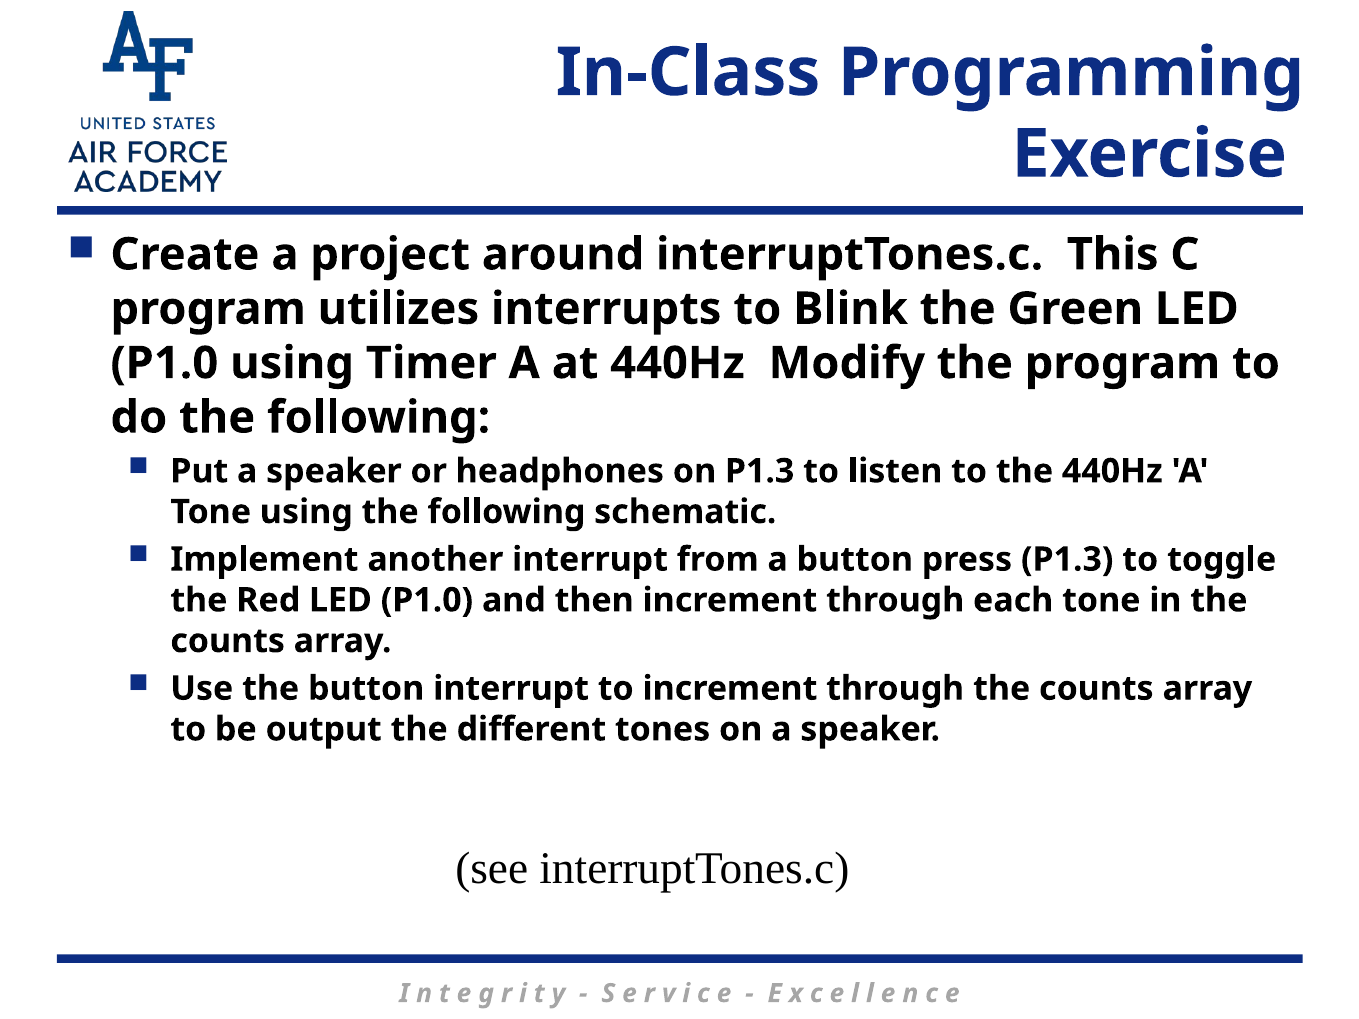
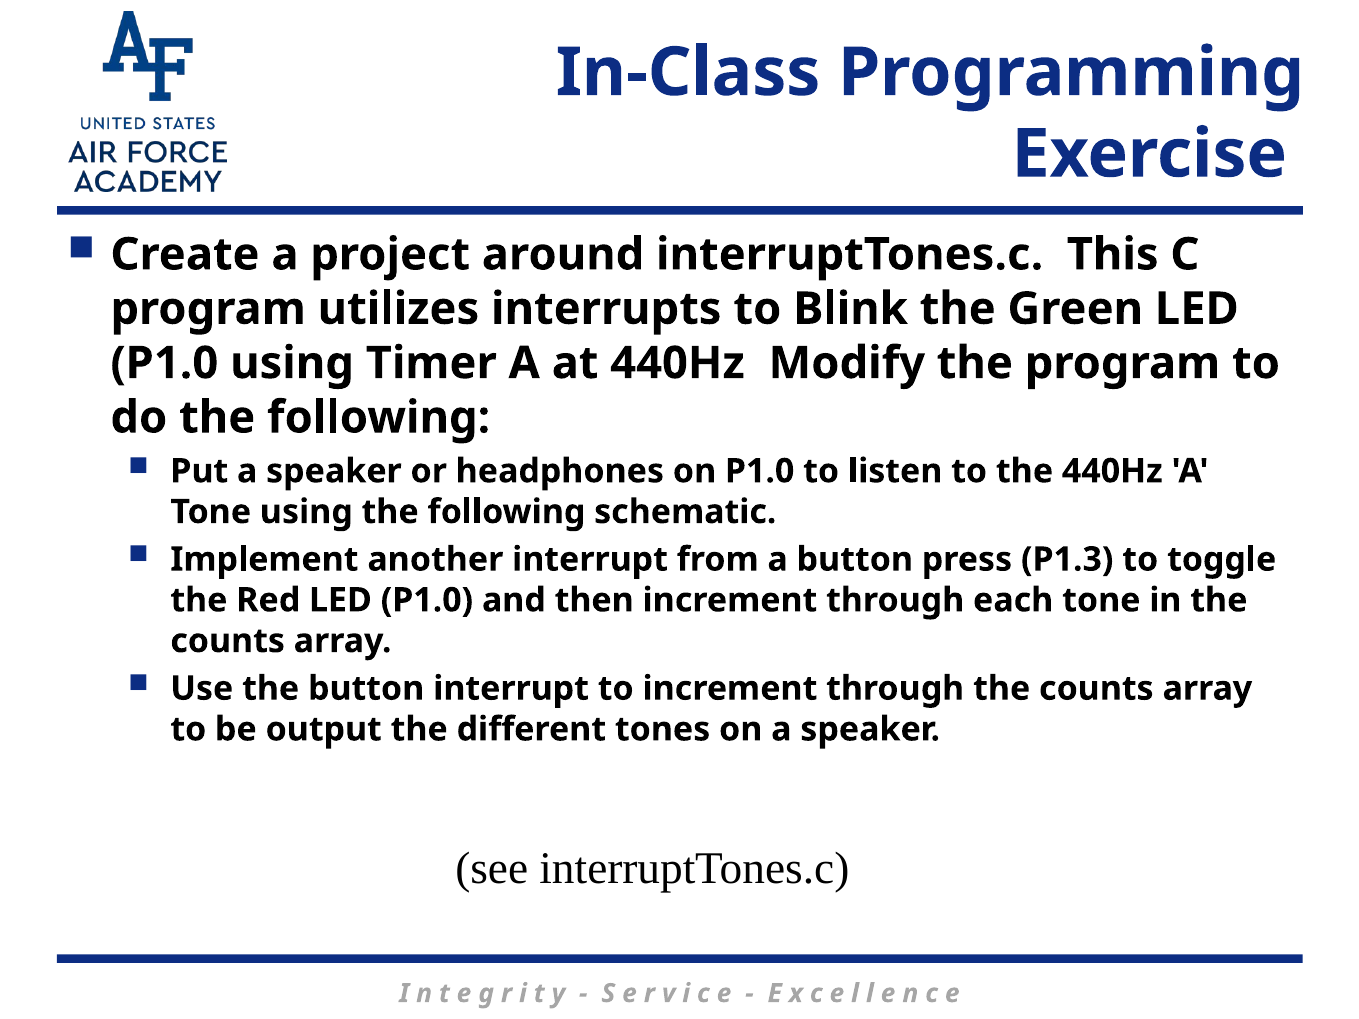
on P1.3: P1.3 -> P1.0 (760, 471)
